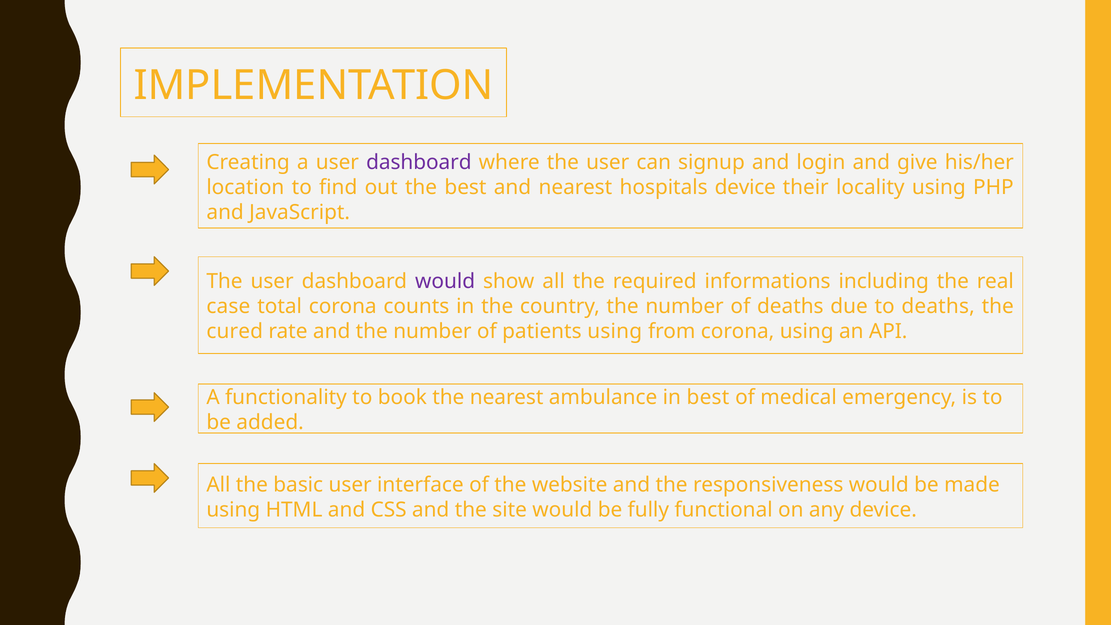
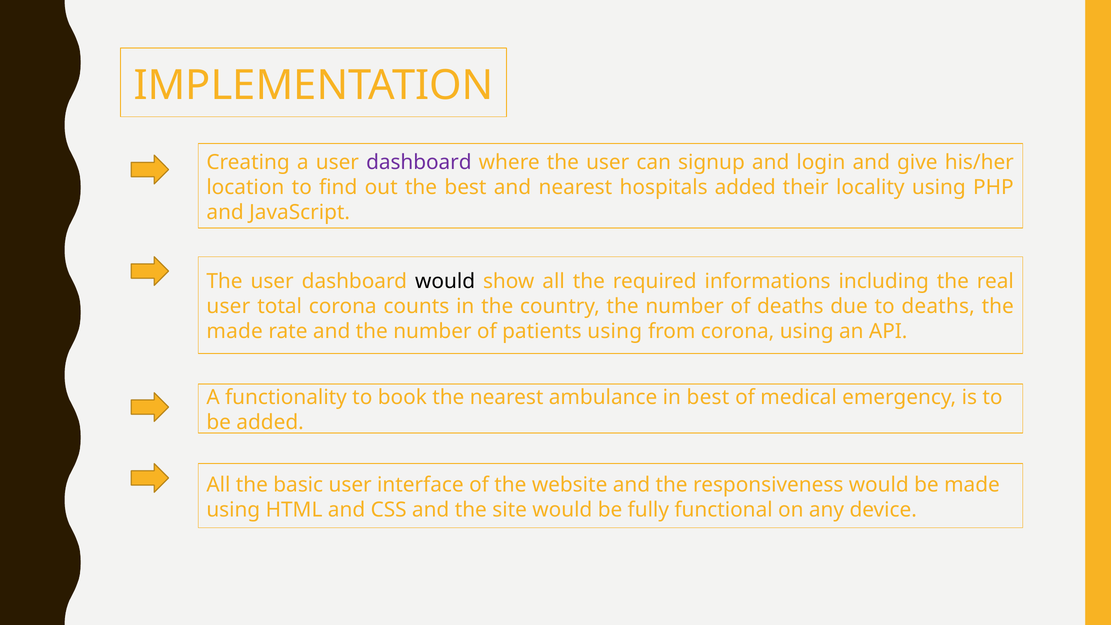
hospitals device: device -> added (745, 187)
would colour: purple -> black (445, 281)
case: case -> user (228, 306)
cured: cured -> made (235, 331)
